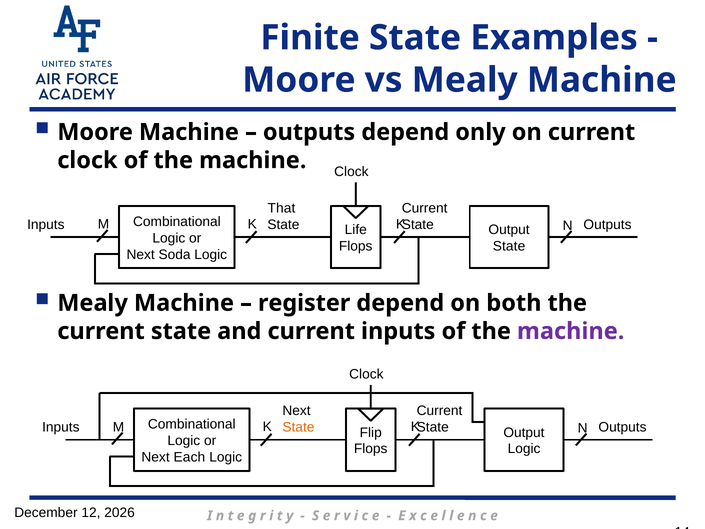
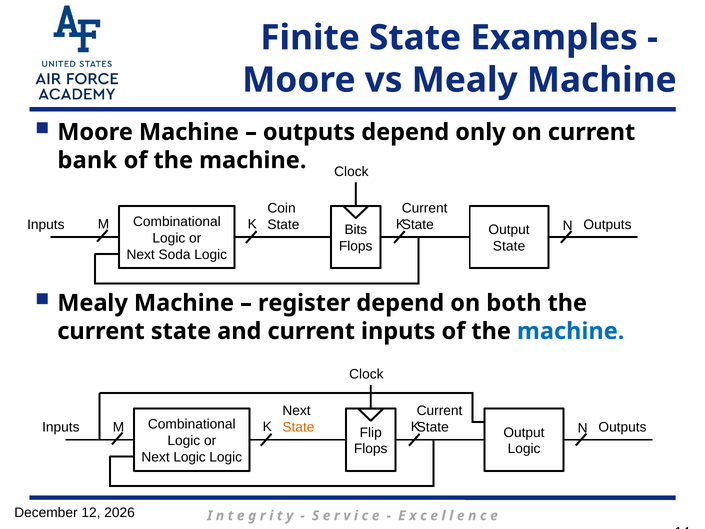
clock: clock -> bank (87, 160)
That: That -> Coin (282, 208)
Life: Life -> Bits (356, 230)
machine colour: purple -> blue (571, 331)
Next Each: Each -> Logic (190, 457)
